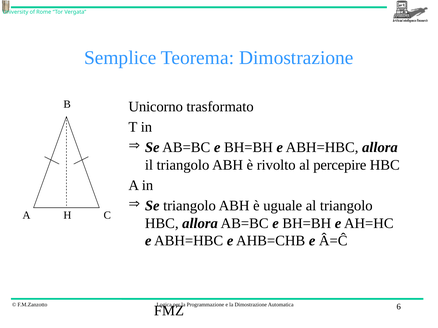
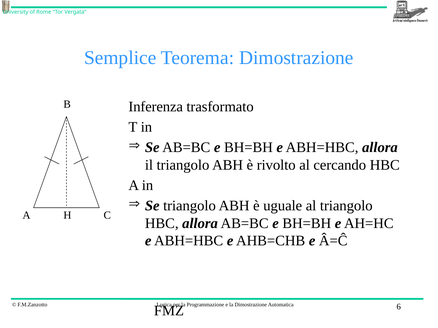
Unicorno: Unicorno -> Inferenza (156, 107)
percepire: percepire -> cercando (340, 165)
